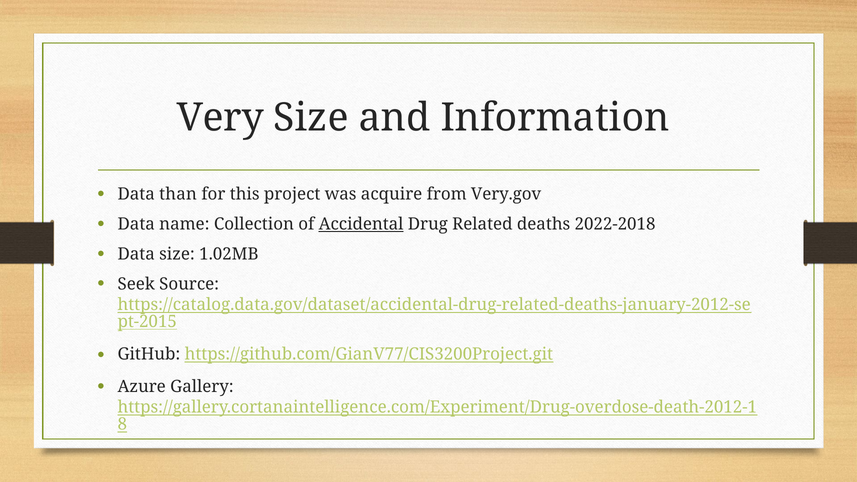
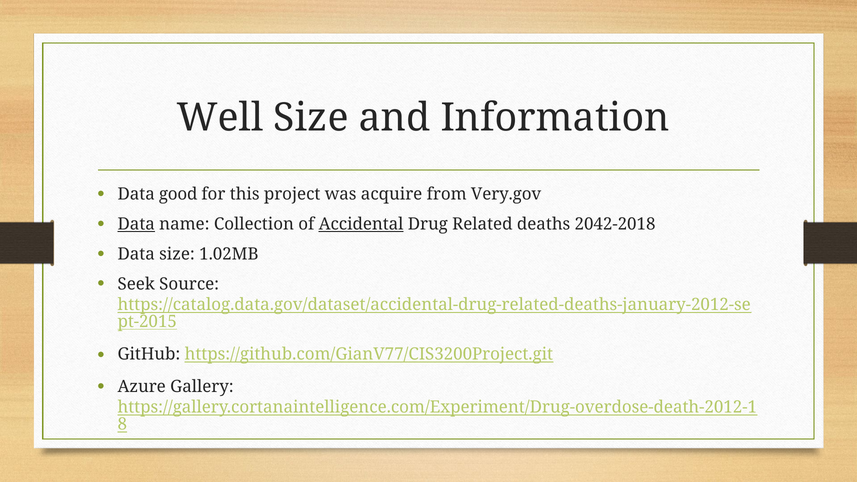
Very: Very -> Well (220, 118)
than: than -> good (178, 194)
Data underline: none -> present (136, 224)
2022-2018: 2022-2018 -> 2042-2018 (615, 224)
